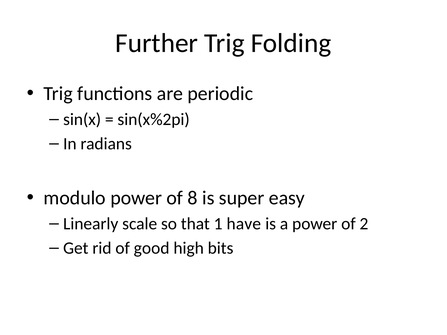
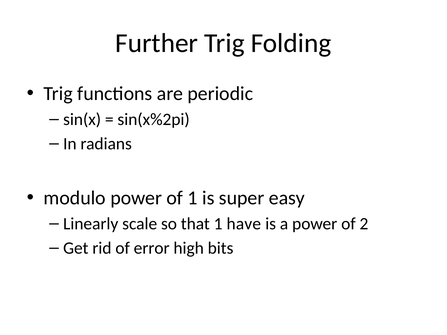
of 8: 8 -> 1 (193, 198)
good: good -> error (152, 248)
